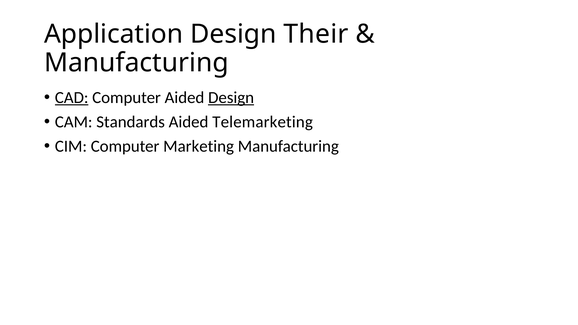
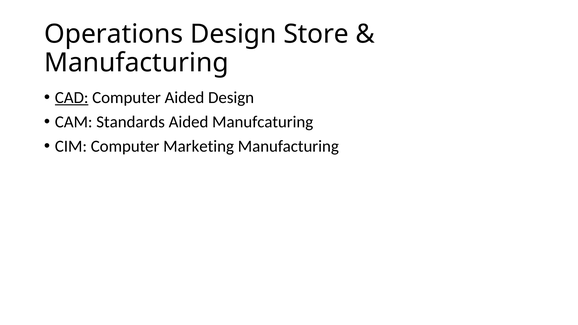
Application: Application -> Operations (114, 34)
Their: Their -> Store (316, 34)
Design underline: present -> none (231, 98)
Telemarketing: Telemarketing -> Manufcaturing (263, 122)
